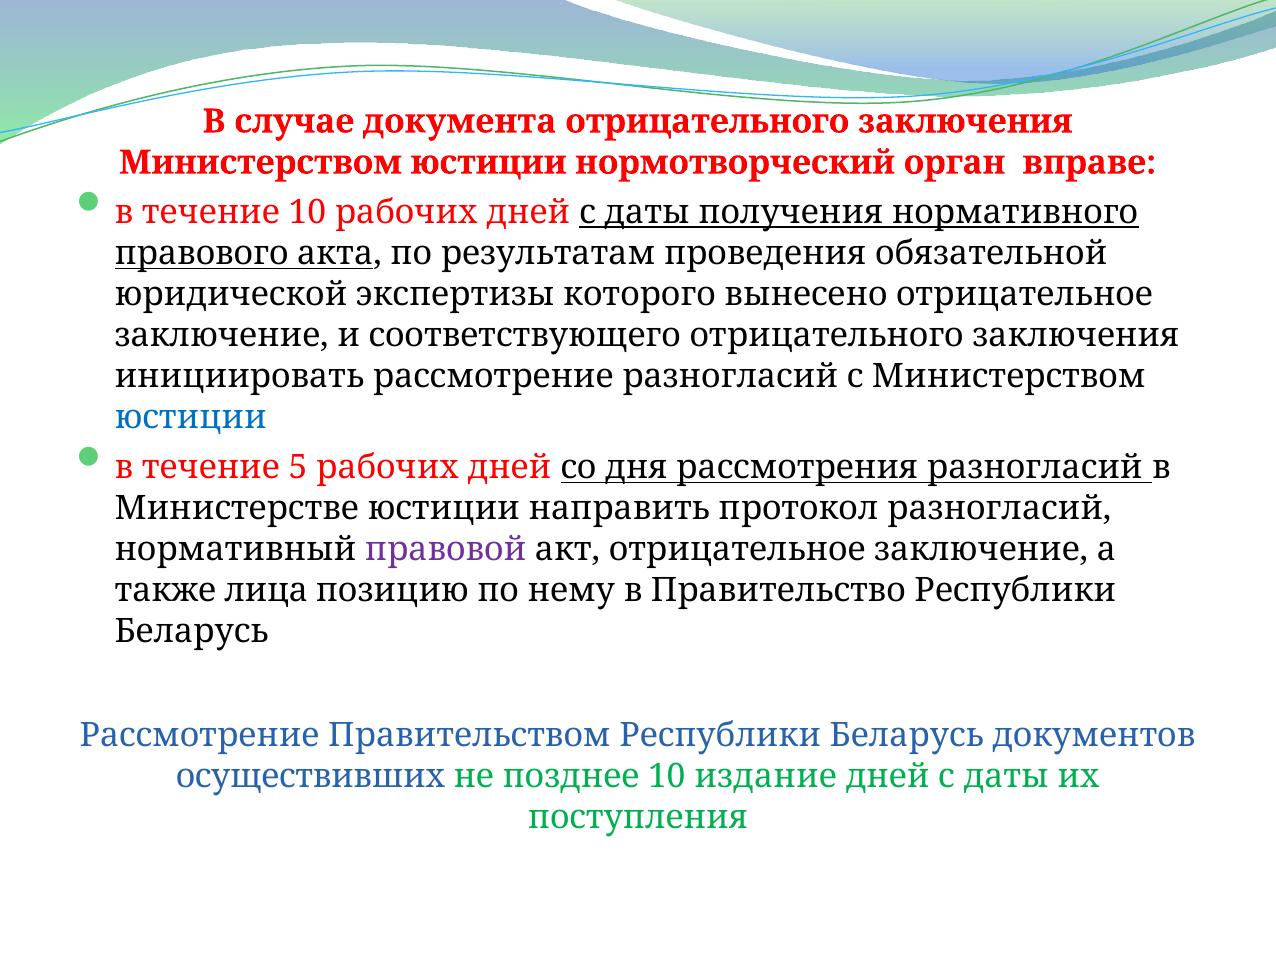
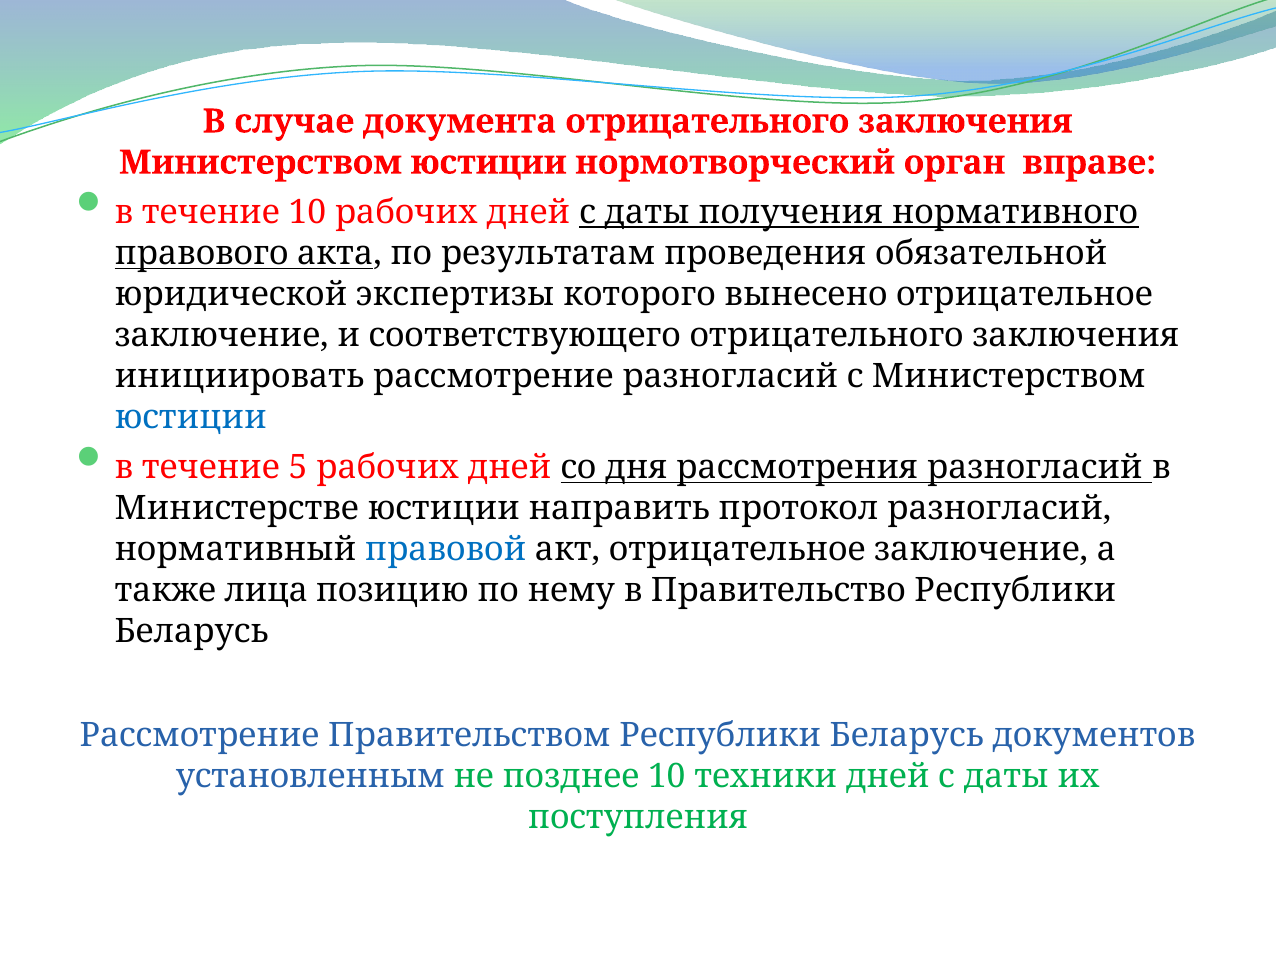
правовой colour: purple -> blue (446, 549)
осуществивших: осуществивших -> установленным (310, 776)
издание: издание -> техники (766, 776)
